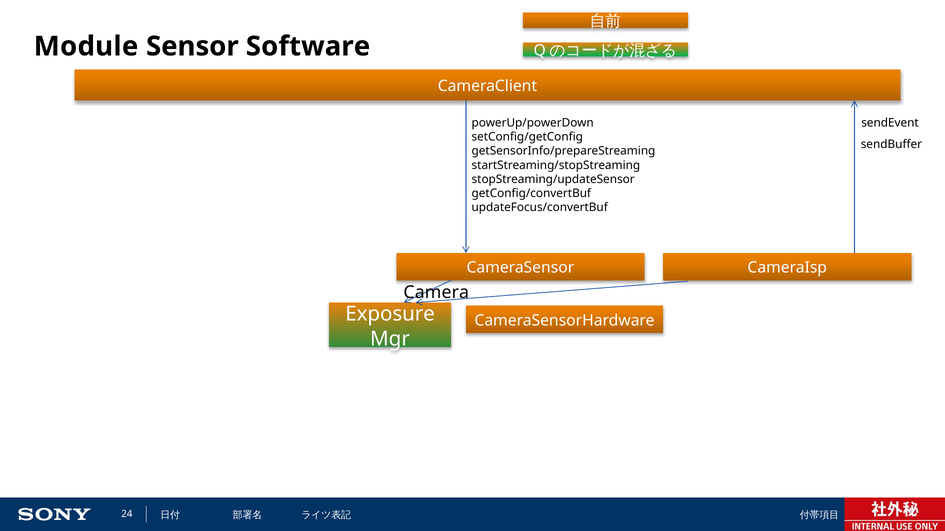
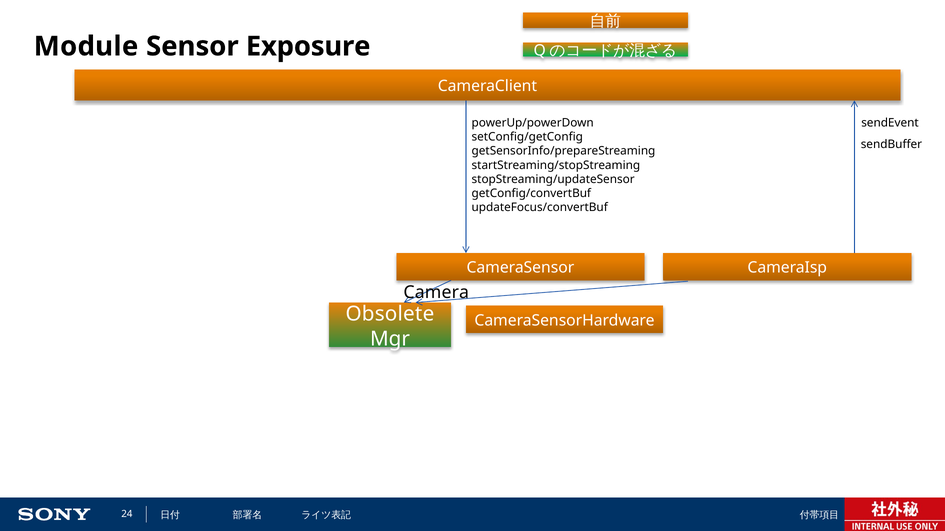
Software: Software -> Exposure (308, 46)
Exposure: Exposure -> Obsolete (390, 314)
